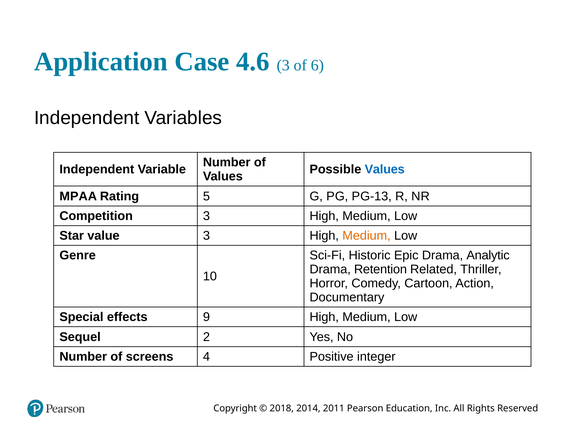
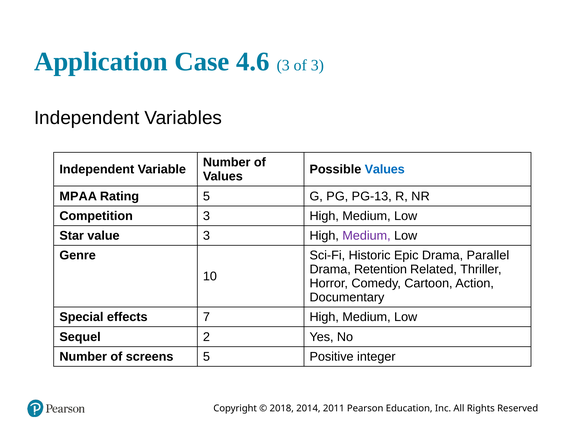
of 6: 6 -> 3 (317, 65)
Medium colour: orange -> purple (367, 236)
Analytic: Analytic -> Parallel (488, 255)
9: 9 -> 7 (206, 317)
screens 4: 4 -> 5 (206, 357)
